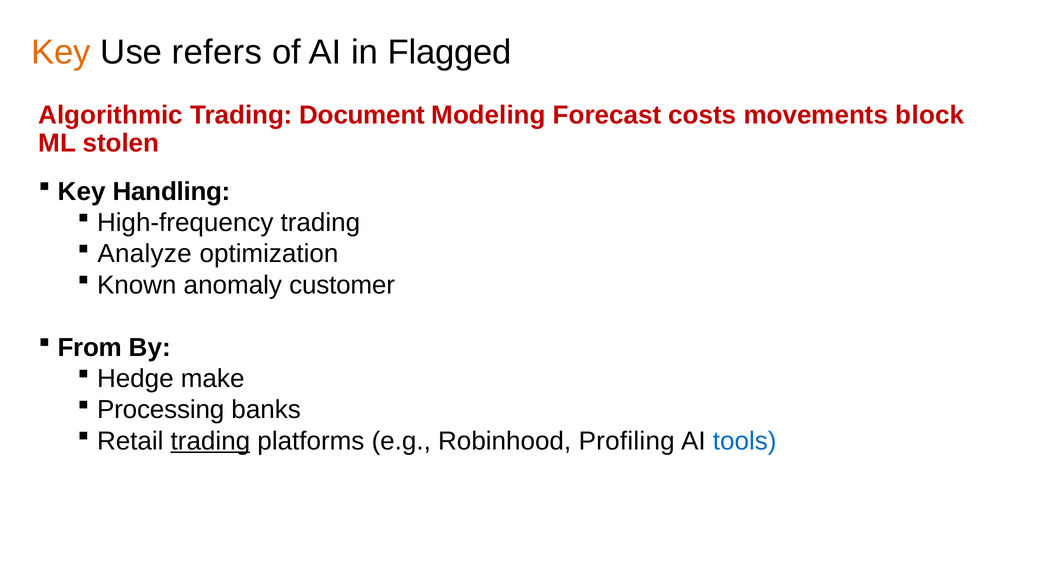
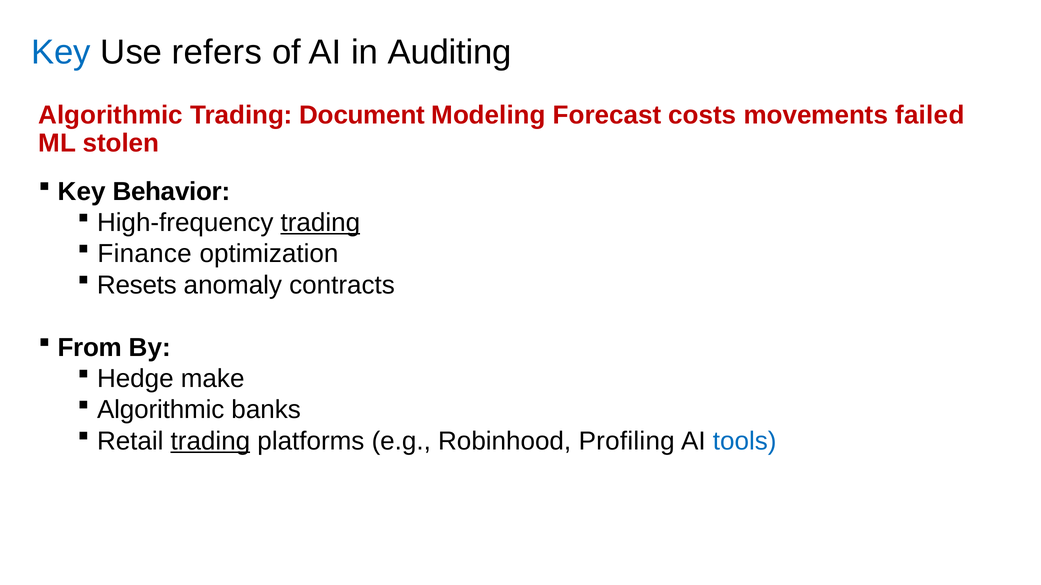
Key colour: orange -> blue (61, 53)
Flagged: Flagged -> Auditing (450, 53)
block: block -> failed (930, 115)
Handling: Handling -> Behavior (172, 192)
trading underline: none -> present (320, 223)
Analyze: Analyze -> Finance (145, 254)
Known: Known -> Resets (137, 285)
customer: customer -> contracts (342, 285)
Processing: Processing -> Algorithmic (161, 410)
